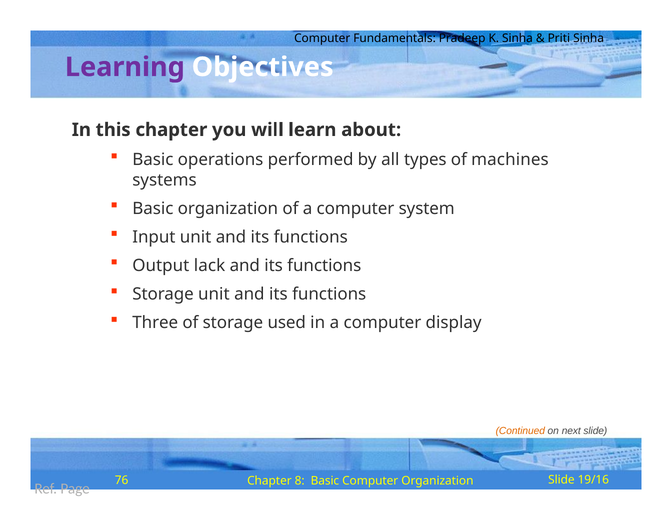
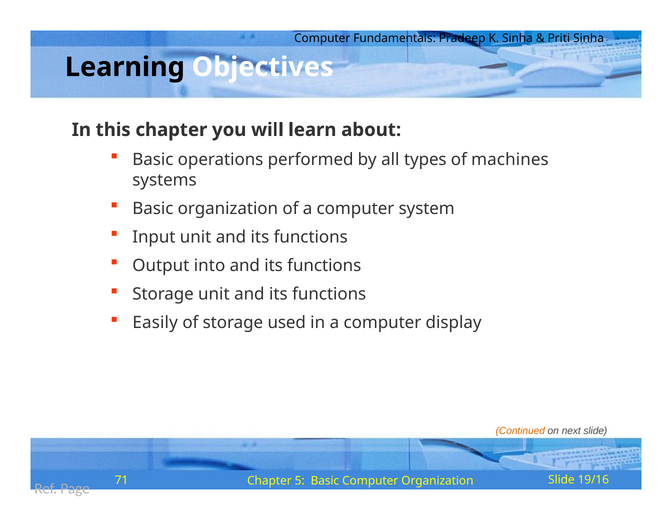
Learning colour: purple -> black (125, 67)
lack: lack -> into (210, 265)
Three: Three -> Easily (155, 322)
76: 76 -> 71 (122, 480)
8: 8 -> 5 (300, 480)
